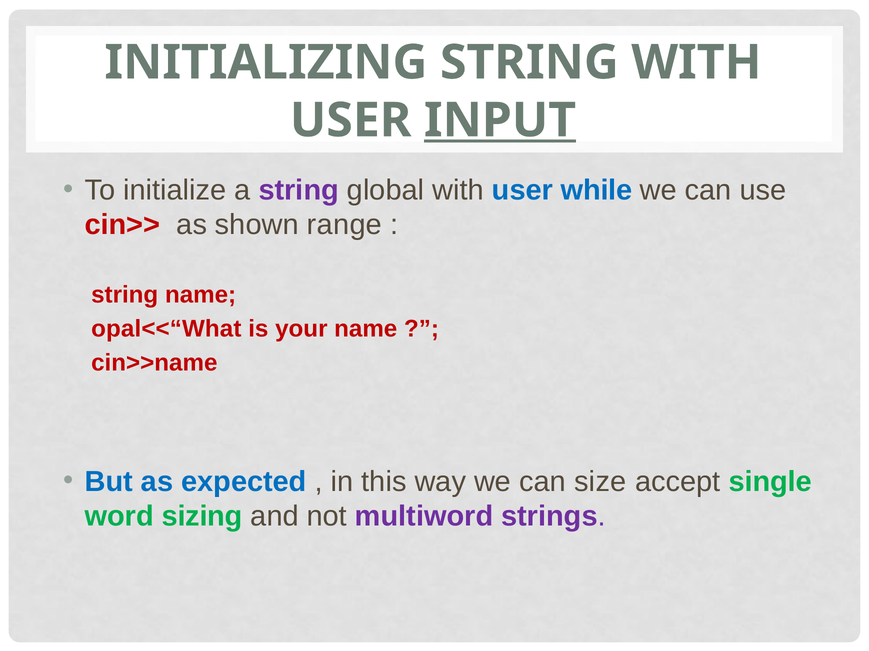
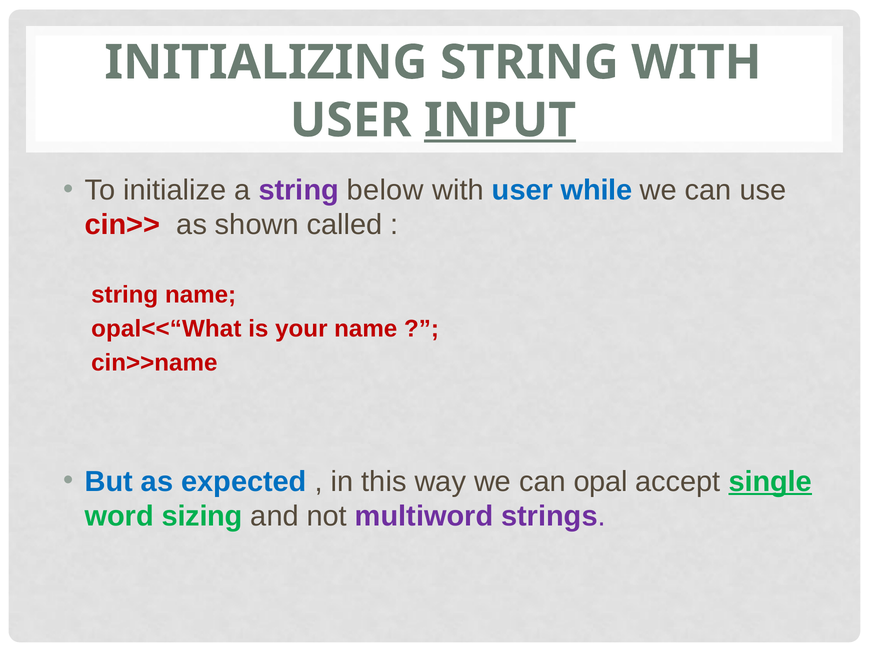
global: global -> below (385, 190)
range: range -> called (345, 225)
size: size -> opal (601, 482)
single underline: none -> present (770, 482)
